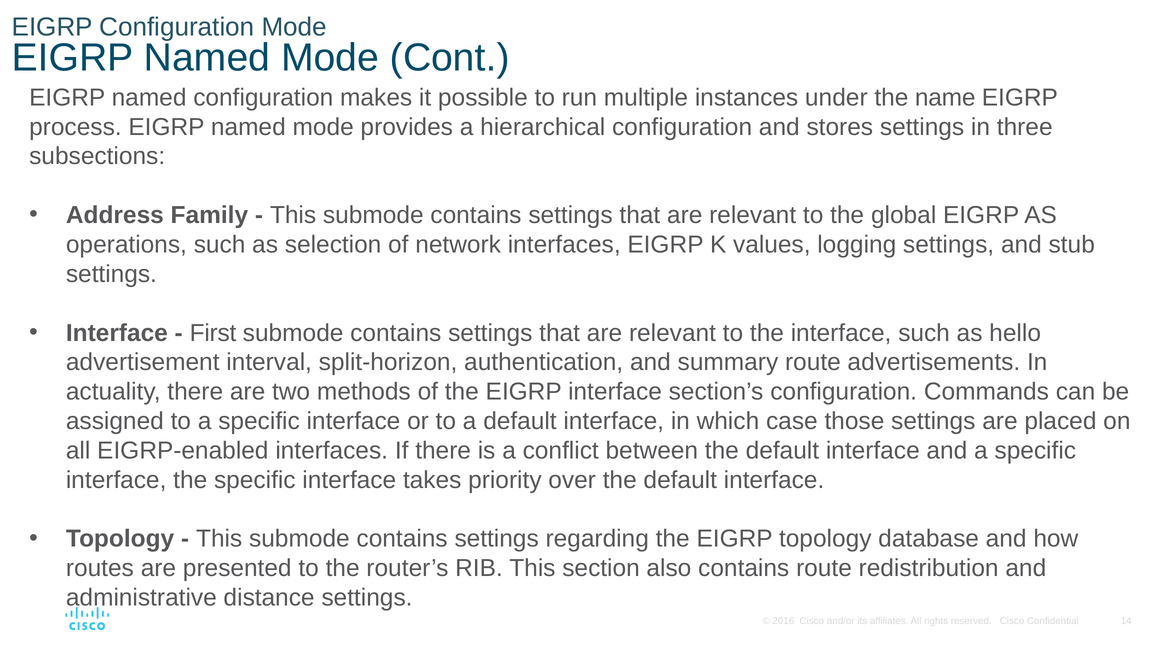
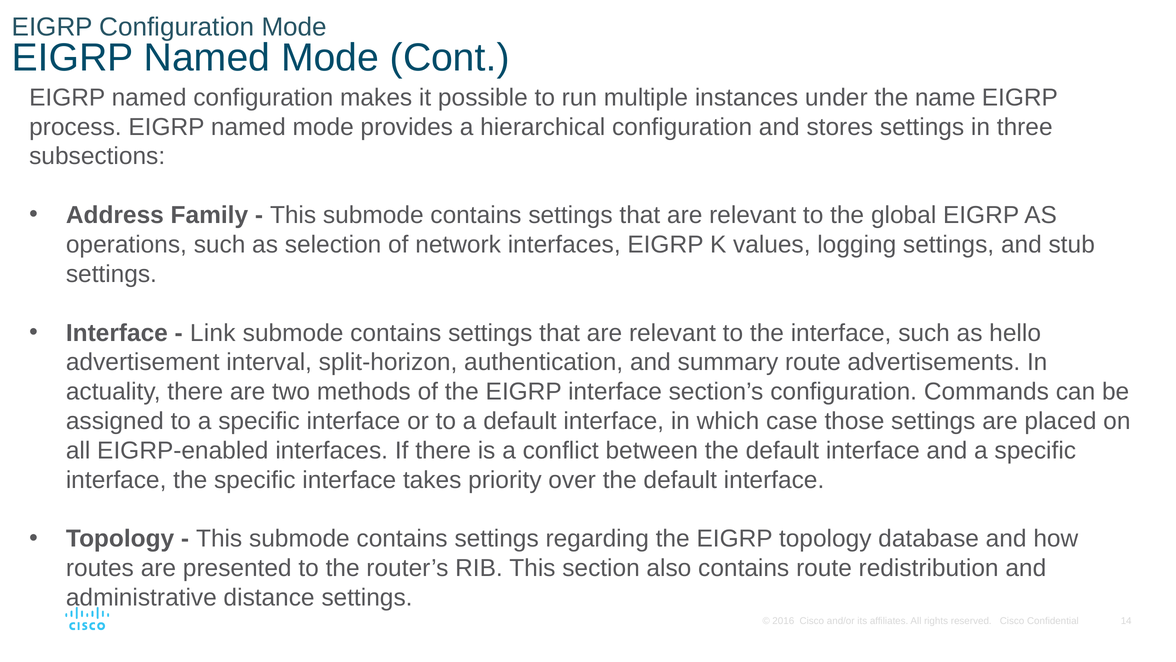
First: First -> Link (213, 333)
